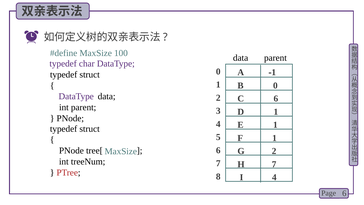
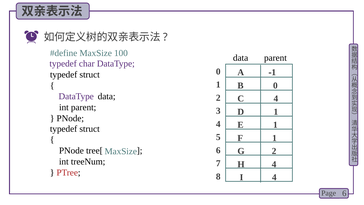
C 6: 6 -> 4 (276, 99)
H 7: 7 -> 4 (274, 164)
